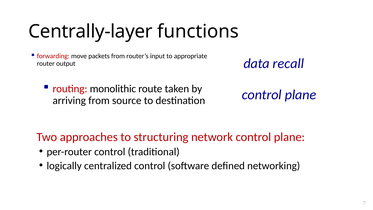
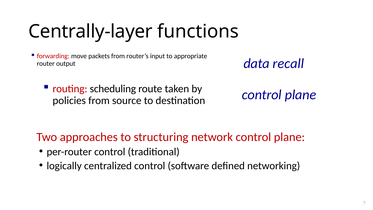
monolithic: monolithic -> scheduling (113, 89)
arriving: arriving -> policies (69, 100)
